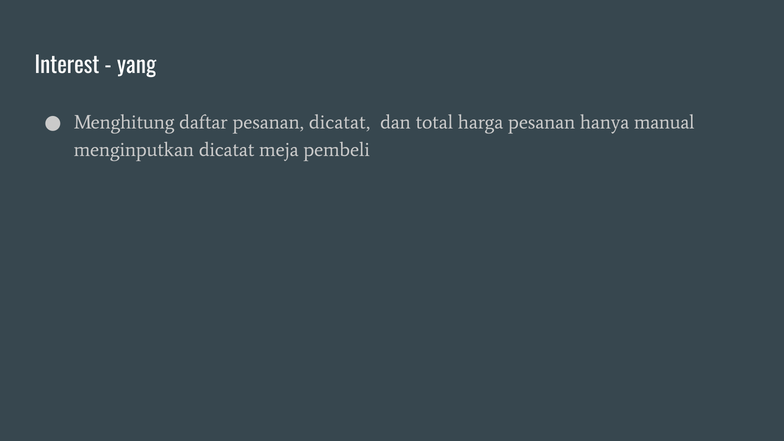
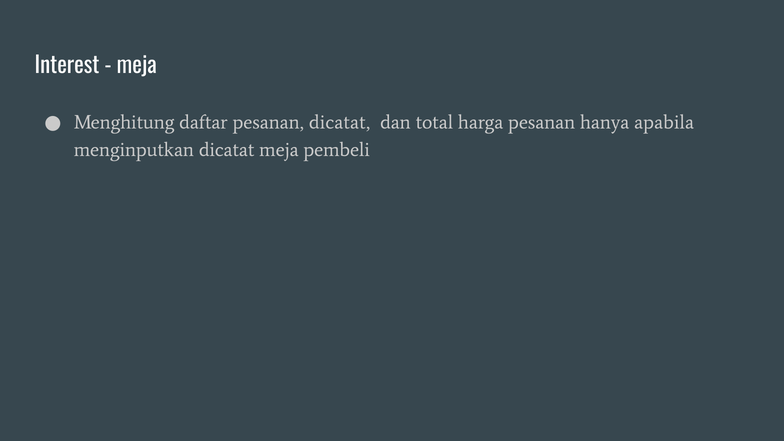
yang: yang -> meja (137, 66)
manual: manual -> apabila (664, 122)
